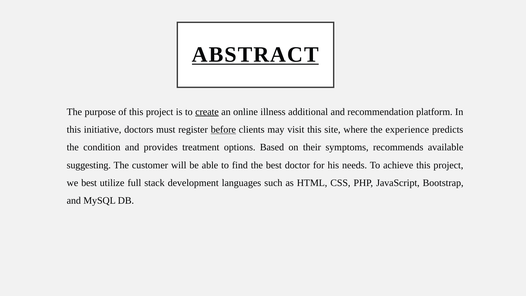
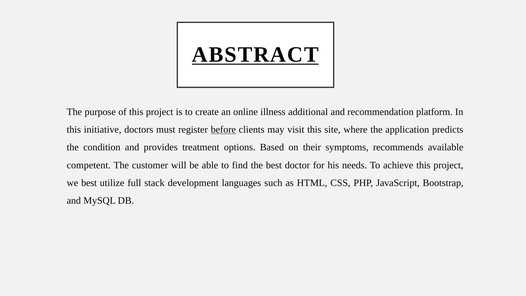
create underline: present -> none (207, 112)
experience: experience -> application (407, 130)
suggesting: suggesting -> competent (89, 165)
